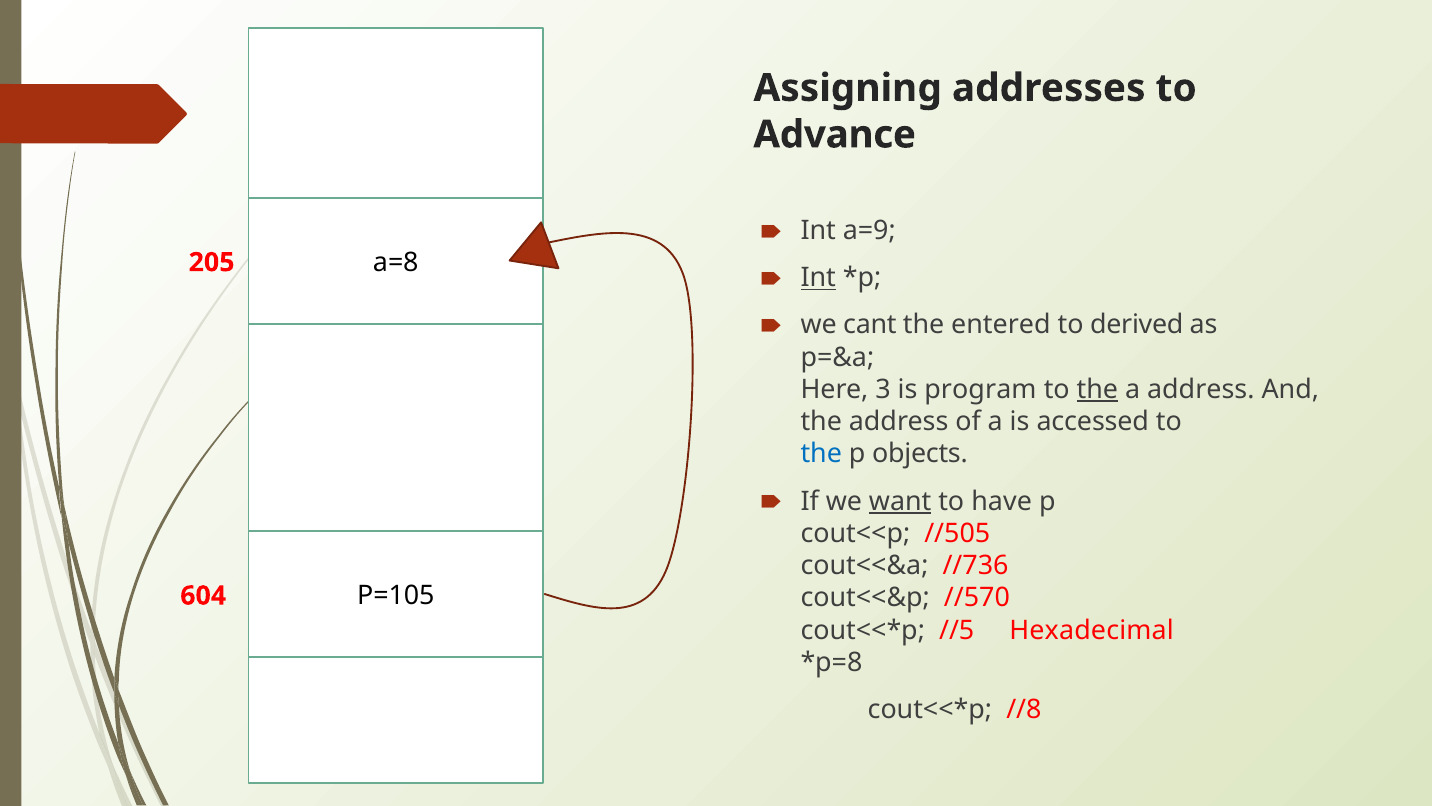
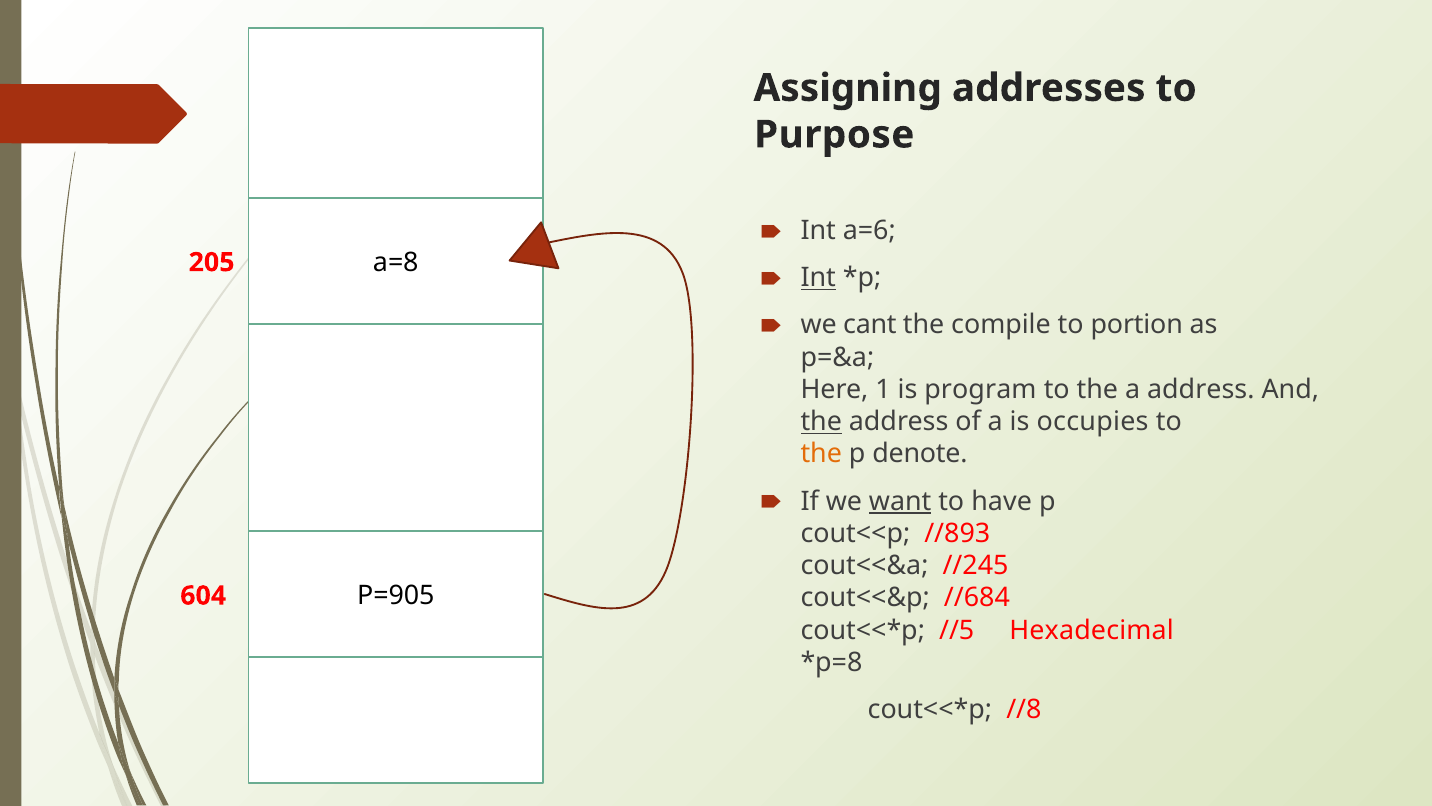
Advance: Advance -> Purpose (834, 135)
a=9: a=9 -> a=6 (869, 231)
entered: entered -> compile (1001, 325)
derived: derived -> portion (1137, 325)
3: 3 -> 1 (883, 389)
the underline: present -> none (1097, 389)
the underline: none -> present (821, 421)
accessed: accessed -> occupies (1093, 421)
the colour: blue -> orange (821, 454)
objects: objects -> denote (920, 454)
//505: //505 -> //893 (957, 533)
//736: //736 -> //245 (976, 565)
P=105: P=105 -> P=905 (396, 596)
//570: //570 -> //684 (977, 598)
